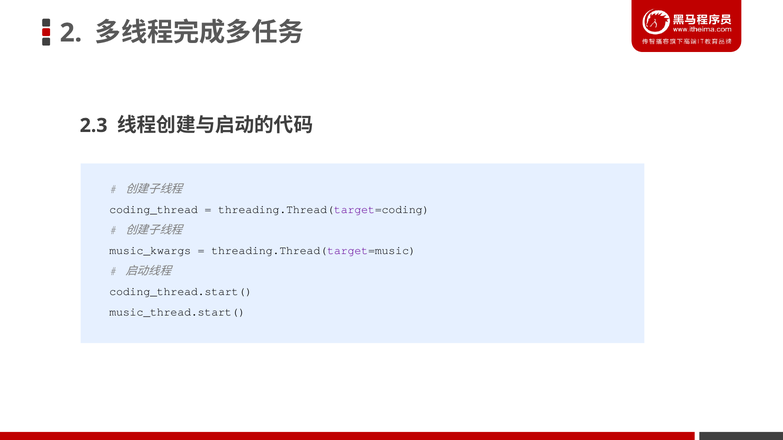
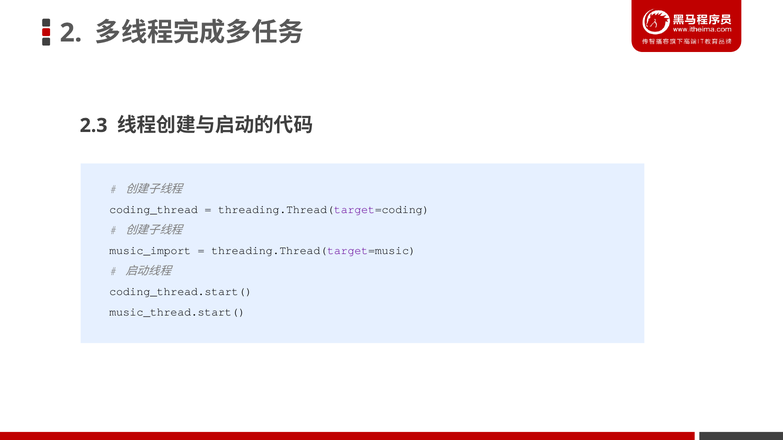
music_kwargs: music_kwargs -> music_import (150, 251)
